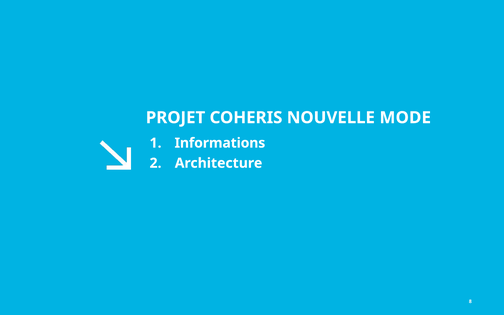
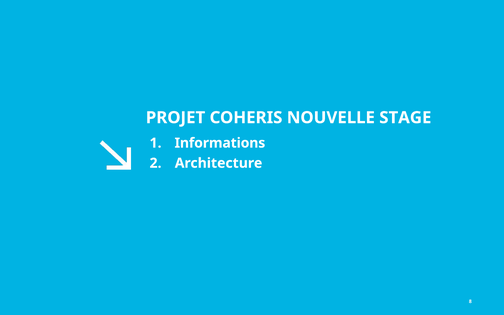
MODE: MODE -> STAGE (405, 118)
